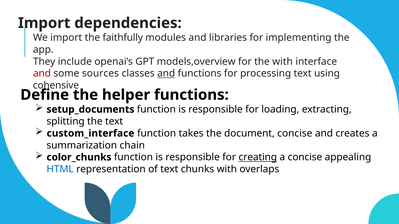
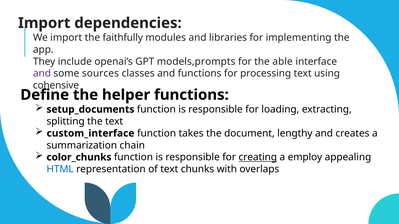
models,overview: models,overview -> models,prompts (196, 62)
the with: with -> able (283, 62)
and colour: red -> purple (42, 74)
and underline: present -> none (166, 74)
document concise: concise -> lengthy (295, 134)
a concise: concise -> employ (305, 157)
